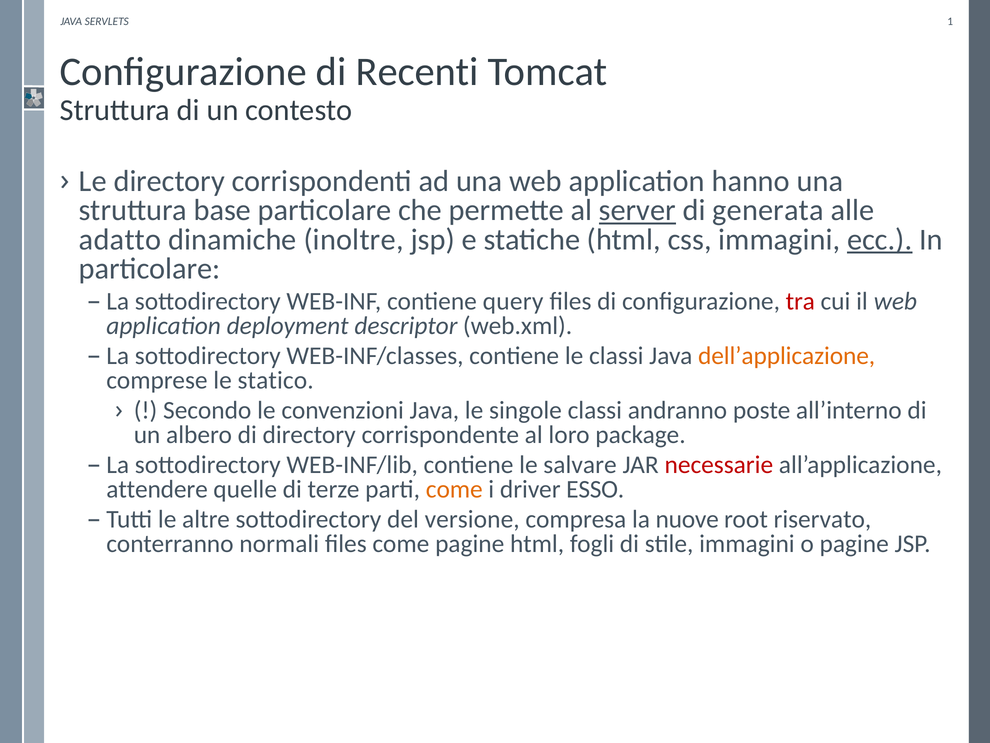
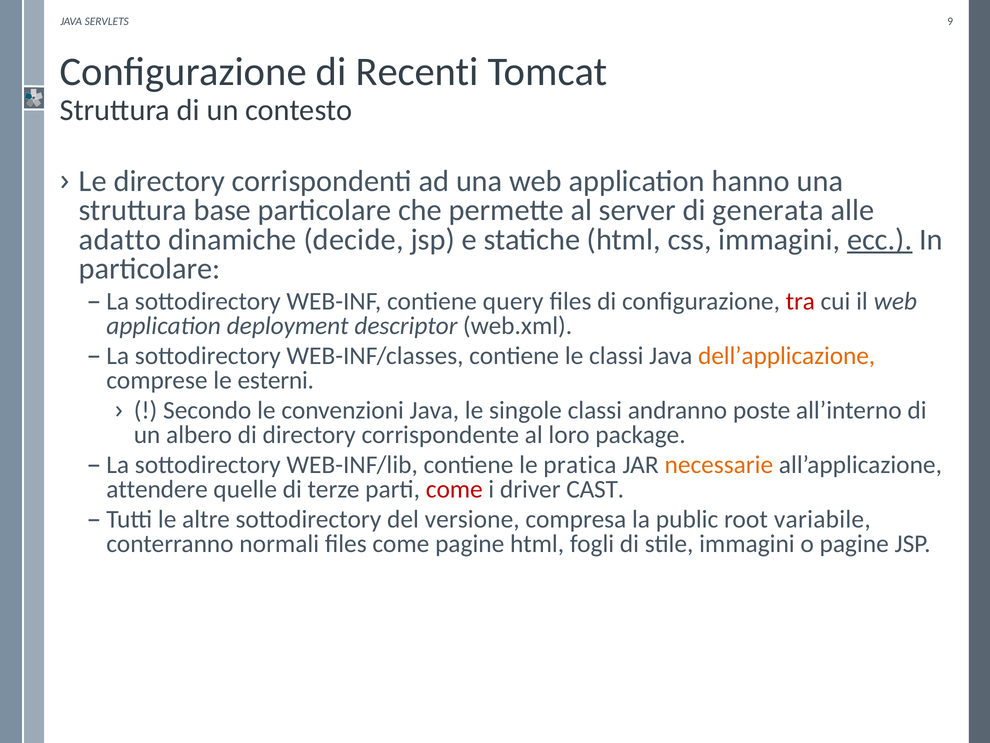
1: 1 -> 9 (950, 21)
server underline: present -> none (637, 210)
inoltre: inoltre -> decide (354, 239)
statico: statico -> esterni (276, 380)
salvare: salvare -> pratica (580, 465)
necessarie colour: red -> orange (719, 465)
come colour: orange -> red (454, 489)
ESSO: ESSO -> CAST (595, 489)
nuove: nuove -> public (687, 519)
riservato: riservato -> variabile (822, 519)
